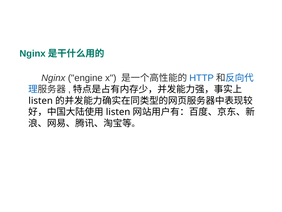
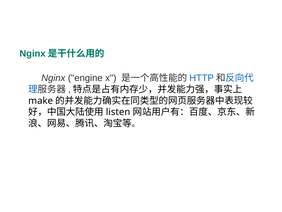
listen: listen -> make (41, 100)
